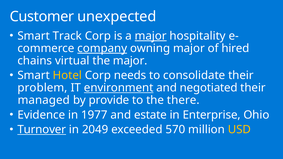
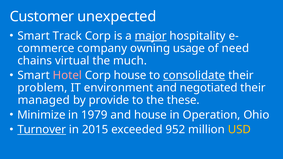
company underline: present -> none (102, 48)
owning major: major -> usage (189, 48)
hired: hired -> need (235, 48)
the major: major -> much (130, 61)
Hotel colour: yellow -> pink (67, 75)
Corp needs: needs -> house (130, 75)
consolidate underline: none -> present (194, 75)
environment underline: present -> none (119, 88)
there: there -> these (183, 100)
Evidence: Evidence -> Minimize (41, 115)
1977: 1977 -> 1979 (94, 115)
and estate: estate -> house (150, 115)
Enterprise: Enterprise -> Operation (212, 115)
2049: 2049 -> 2015 (95, 130)
570: 570 -> 952 (175, 130)
